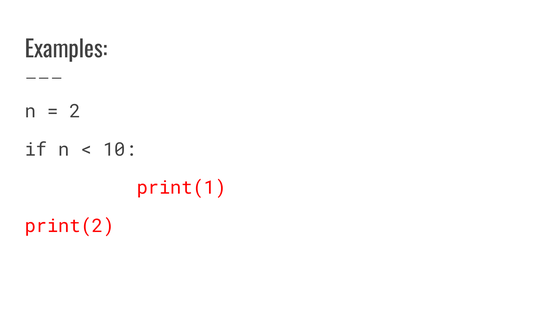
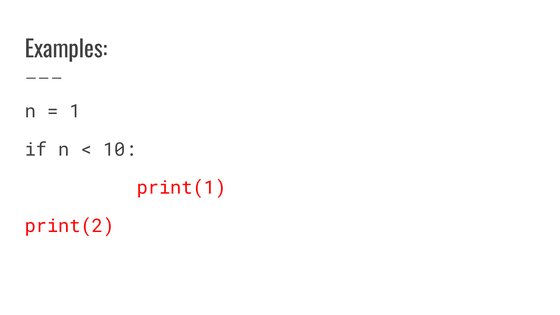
2: 2 -> 1 (75, 111)
